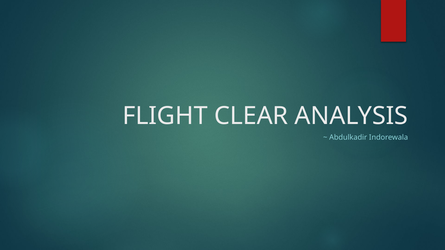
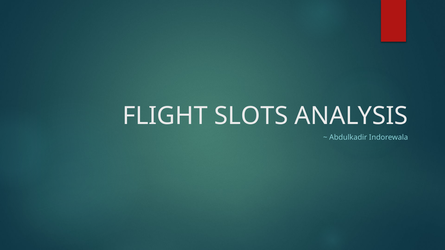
CLEAR: CLEAR -> SLOTS (251, 116)
